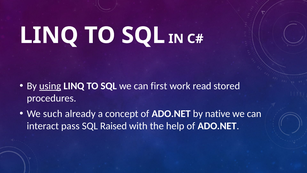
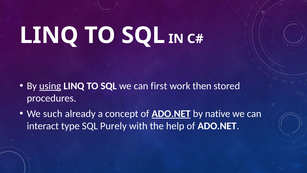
read: read -> then (202, 86)
ADO.NET underline: none -> present (171, 114)
pass: pass -> type (70, 126)
Raised: Raised -> Purely (113, 126)
